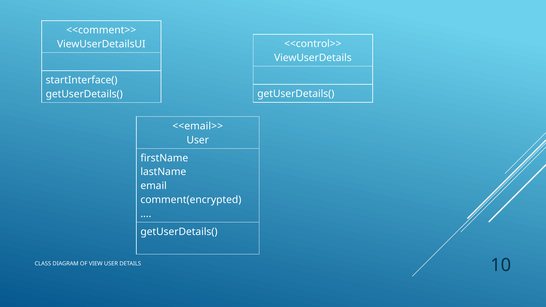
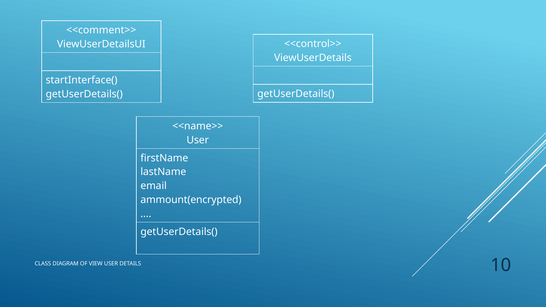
<<email>>: <<email>> -> <<name>> (198, 126)
comment(encrypted: comment(encrypted -> ammount(encrypted (191, 200)
